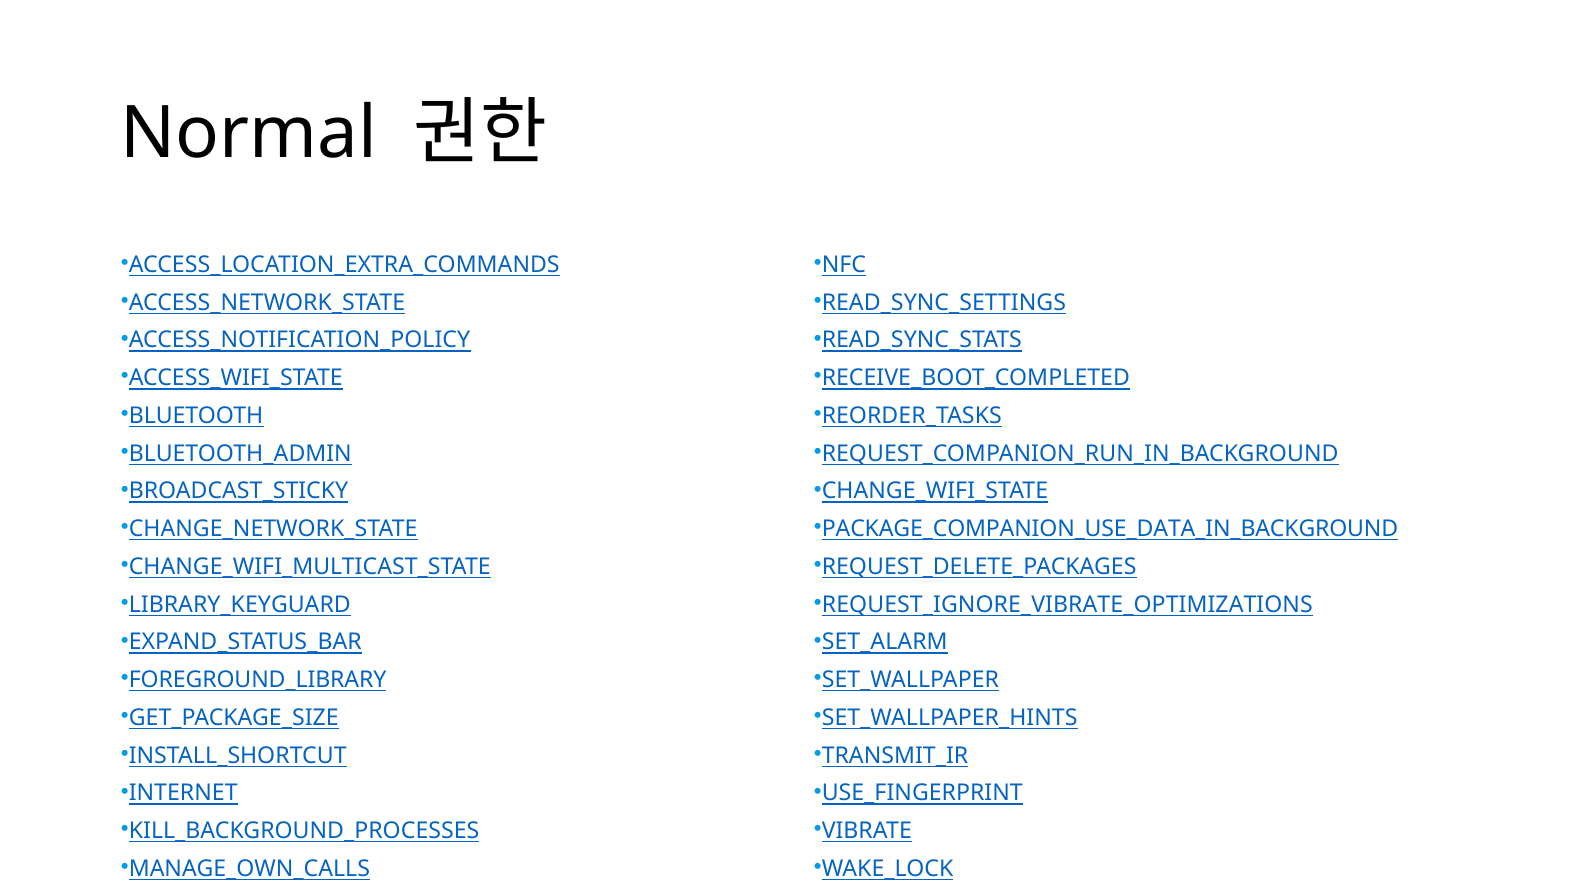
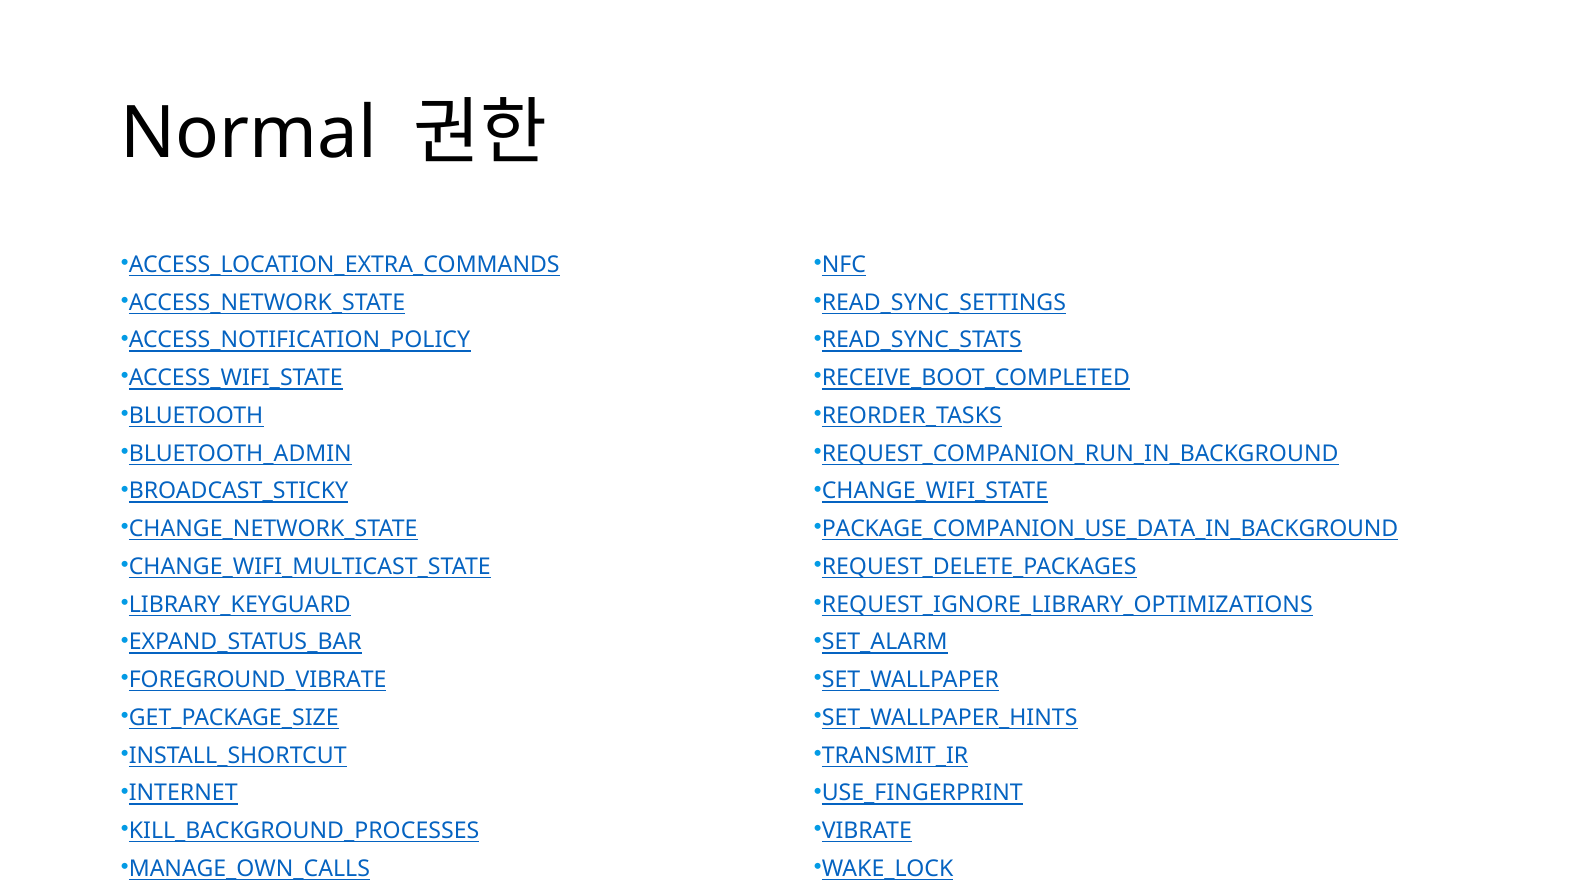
REQUEST_IGNORE_VIBRATE_OPTIMIZATIONS: REQUEST_IGNORE_VIBRATE_OPTIMIZATIONS -> REQUEST_IGNORE_LIBRARY_OPTIMIZATIONS (1067, 605)
FOREGROUND_LIBRARY: FOREGROUND_LIBRARY -> FOREGROUND_VIBRATE (258, 680)
